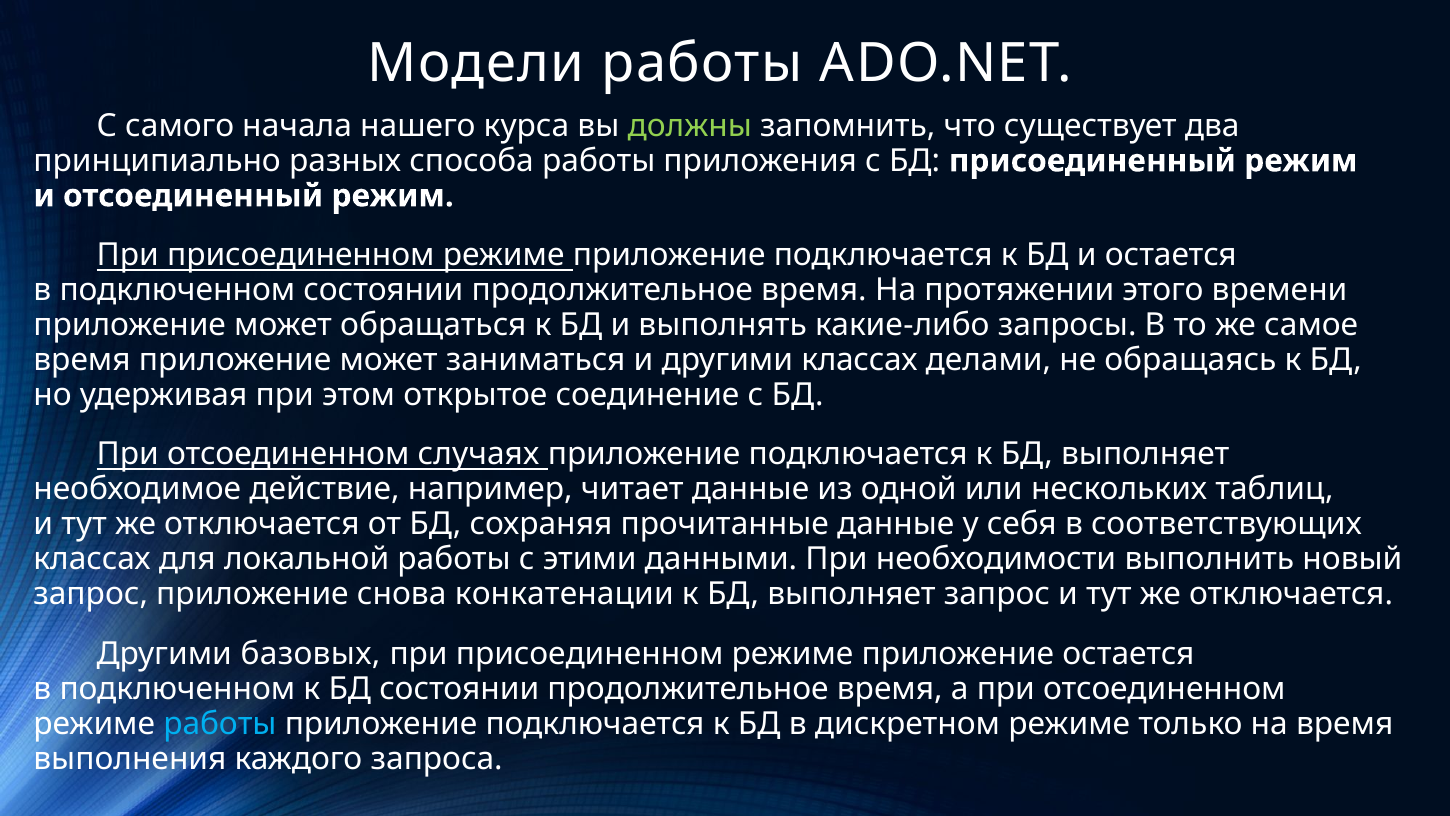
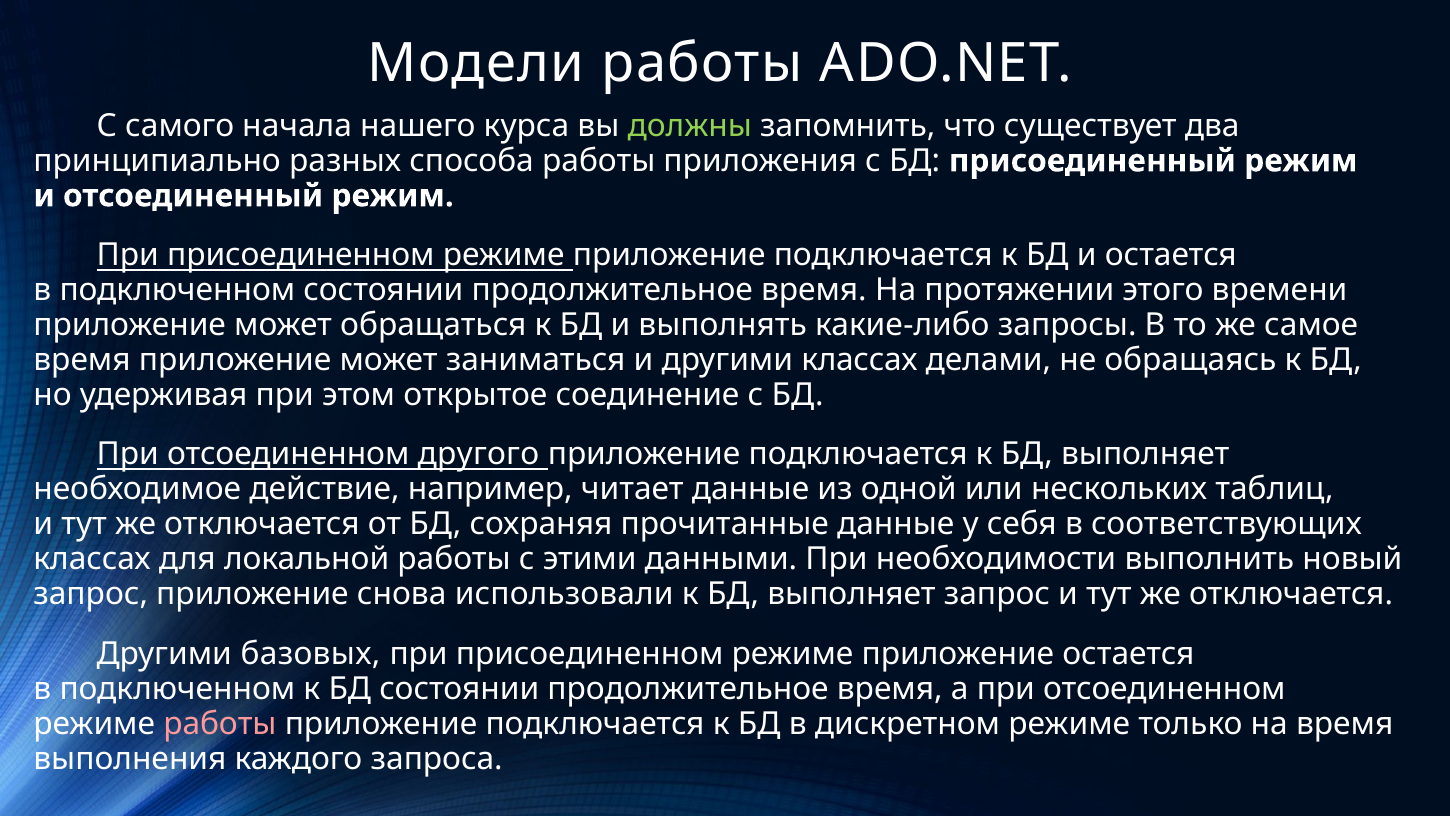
случаях: случаях -> другого (478, 454)
конкатенации: конкатенации -> использовали (564, 594)
работы colour: light blue -> pink (220, 723)
